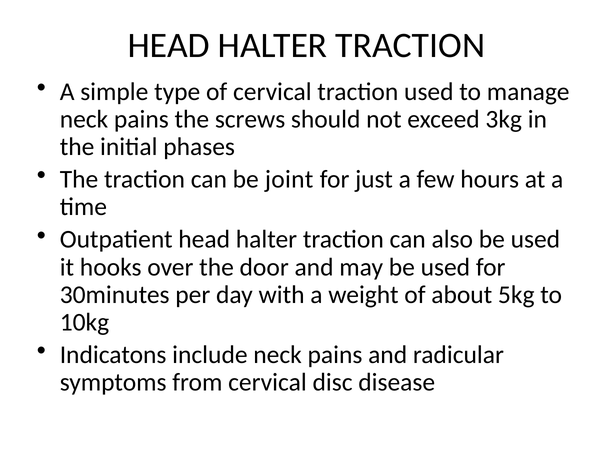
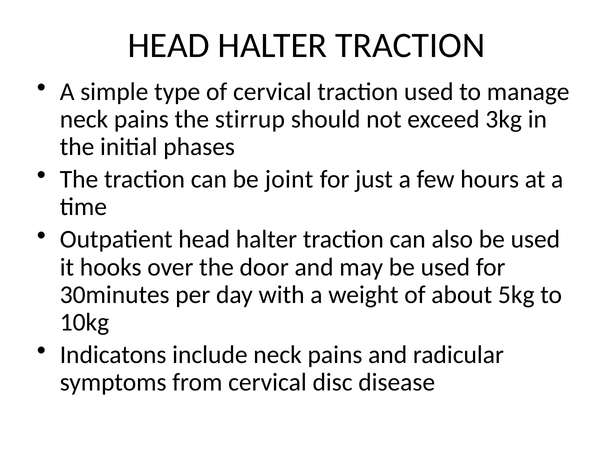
screws: screws -> stirrup (250, 119)
